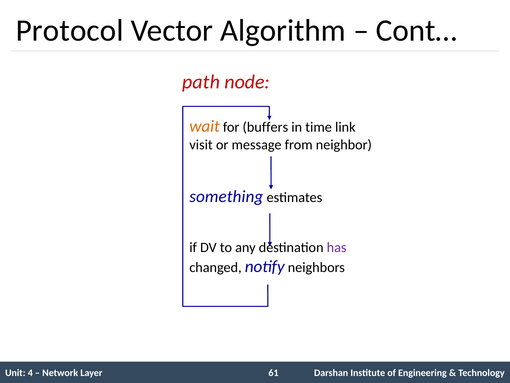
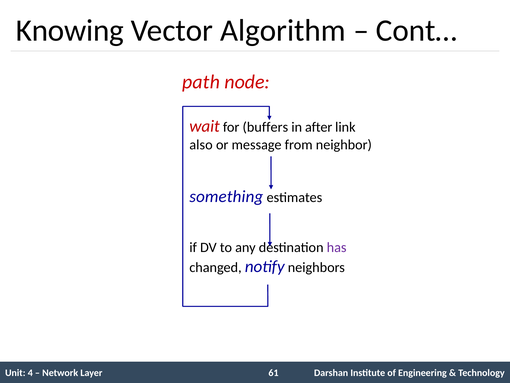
Protocol: Protocol -> Knowing (70, 31)
wait colour: orange -> red (205, 126)
time: time -> after (319, 127)
visit: visit -> also (201, 145)
